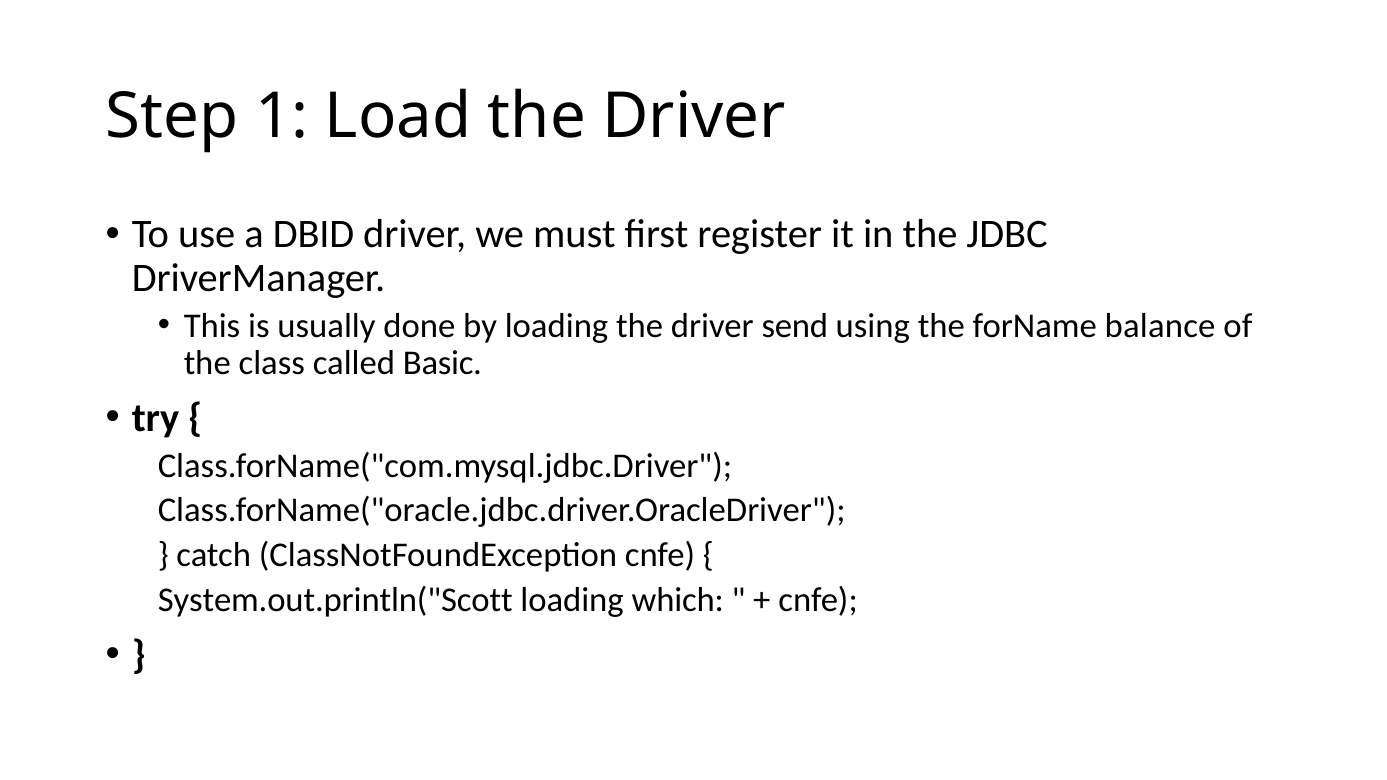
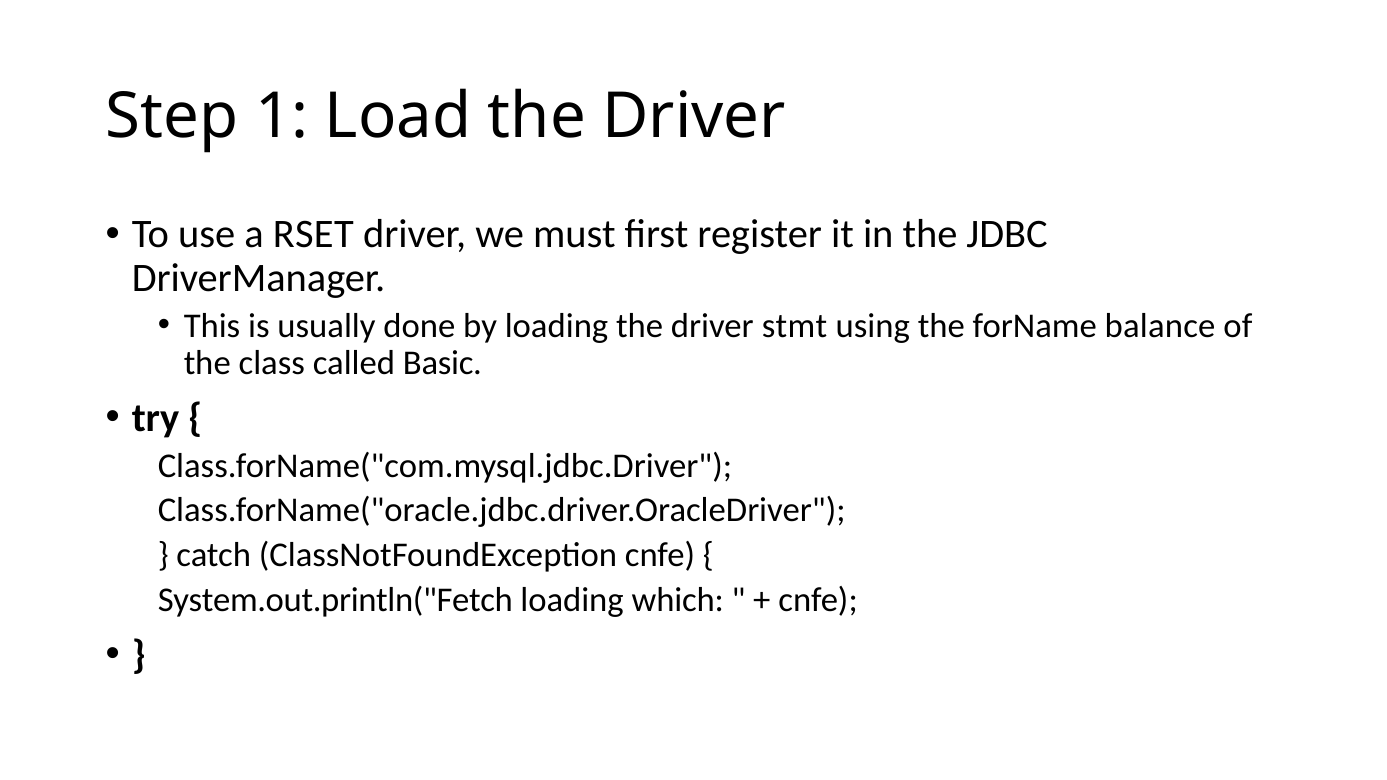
DBID: DBID -> RSET (313, 234)
send: send -> stmt (795, 326)
System.out.println("Scott: System.out.println("Scott -> System.out.println("Fetch (335, 600)
